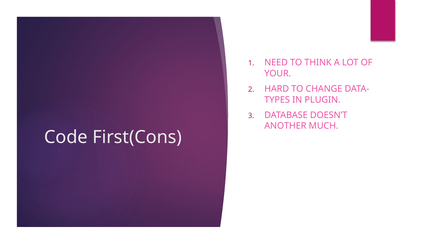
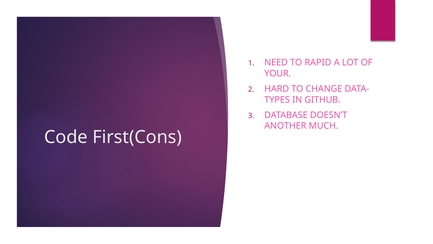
THINK: THINK -> RAPID (318, 63)
PLUGIN: PLUGIN -> GITHUB (323, 100)
